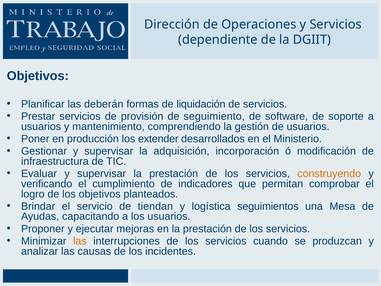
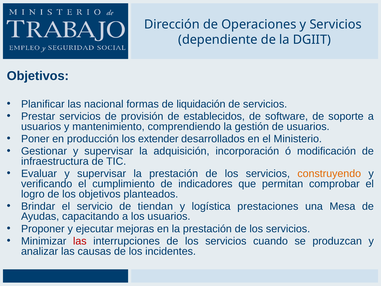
deberán: deberán -> nacional (104, 104)
seguimiento: seguimiento -> establecidos (214, 116)
seguimientos: seguimientos -> prestaciones (268, 206)
las colour: orange -> red (80, 241)
